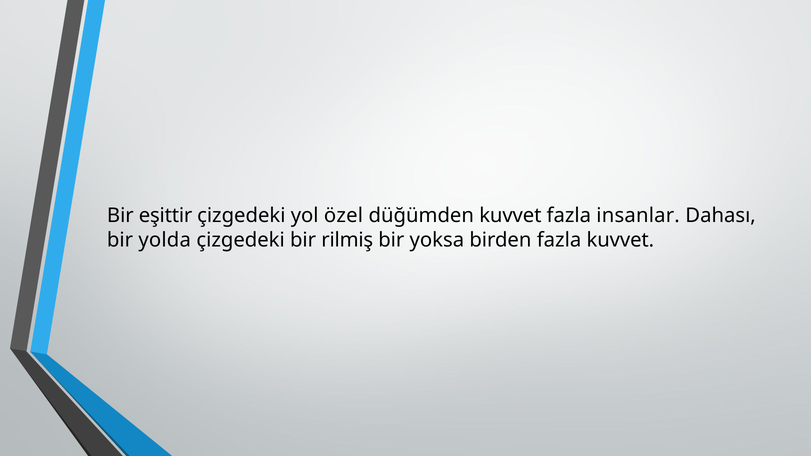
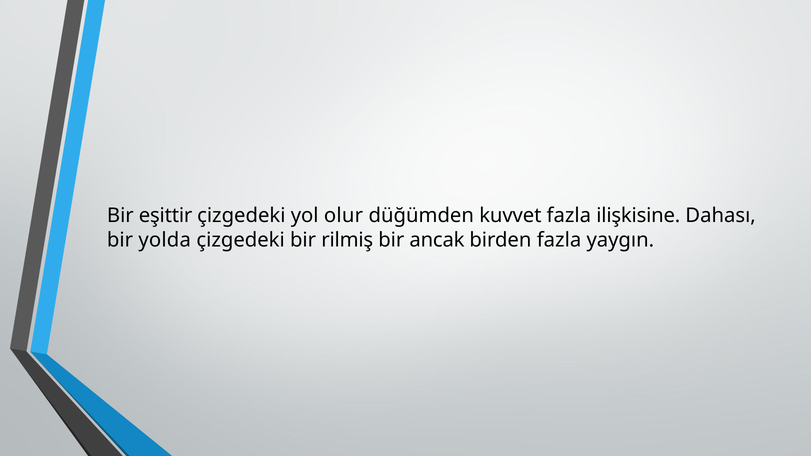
özel: özel -> olur (343, 216)
insanlar: insanlar -> ilişkisine (638, 216)
yoksa: yoksa -> ancak (437, 240)
fazla kuvvet: kuvvet -> yaygın (620, 240)
